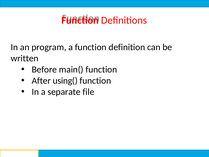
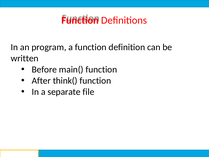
using(: using( -> think( (65, 80)
